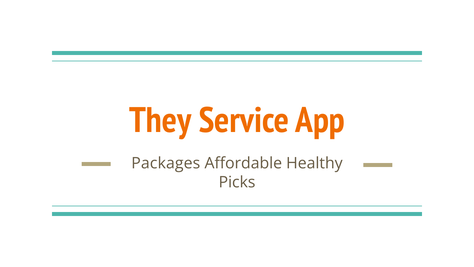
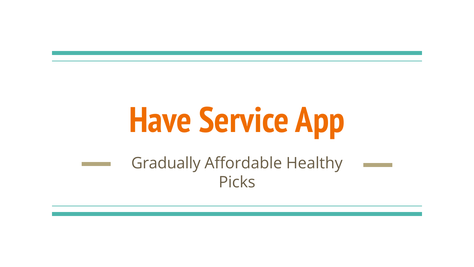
They: They -> Have (160, 120)
Packages: Packages -> Gradually (166, 163)
